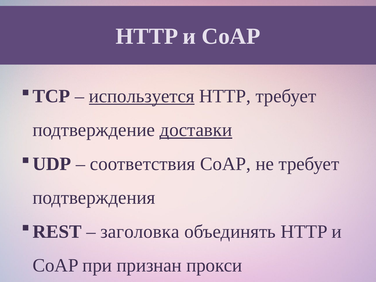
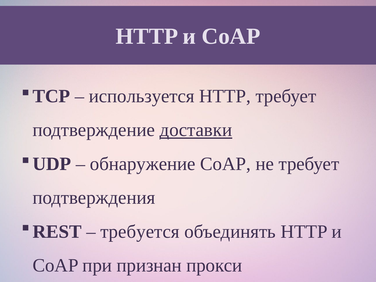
используется underline: present -> none (142, 96)
соответствия: соответствия -> обнаружение (143, 164)
заголовка: заголовка -> требуется (140, 232)
